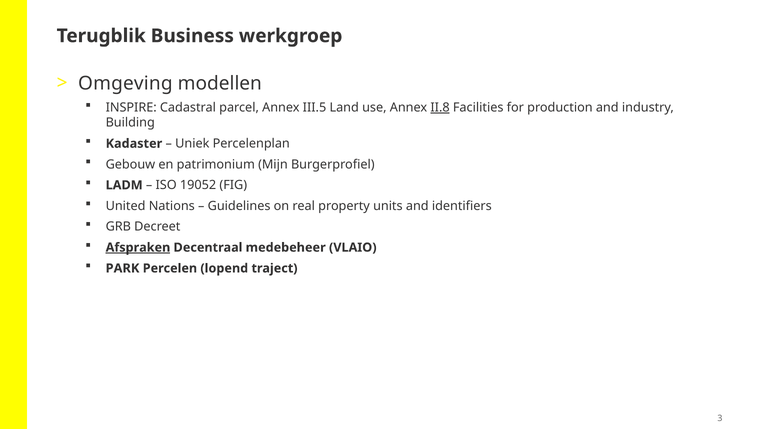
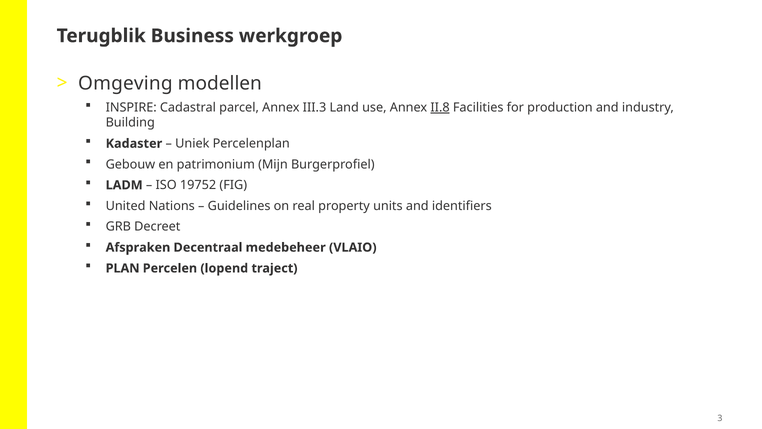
III.5: III.5 -> III.3 (315, 107)
19052: 19052 -> 19752 (198, 185)
Afspraken underline: present -> none (138, 247)
PARK: PARK -> PLAN (123, 268)
